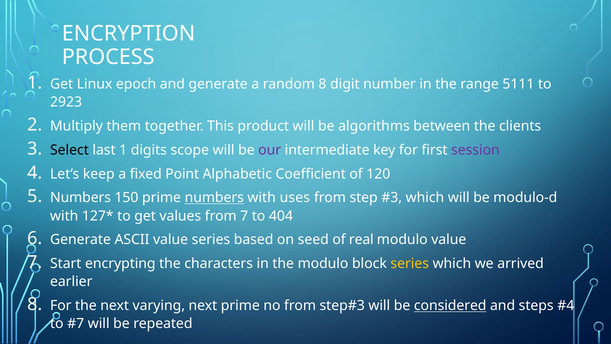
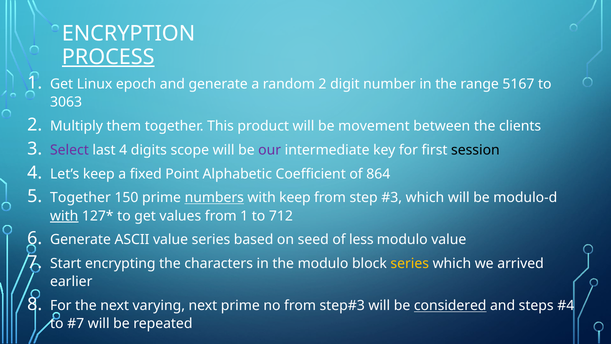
PROCESS underline: none -> present (108, 57)
random 8: 8 -> 2 (322, 84)
5111: 5111 -> 5167 (518, 84)
2923: 2923 -> 3063 (66, 102)
algorithms: algorithms -> movement (374, 126)
Select colour: black -> purple (69, 150)
last 1: 1 -> 4 (123, 150)
session colour: purple -> black (475, 150)
120: 120 -> 864 (378, 174)
Numbers: Numbers -> Together (80, 198)
with uses: uses -> keep (295, 198)
with underline: none -> present (64, 216)
from 7: 7 -> 1 (244, 216)
404: 404 -> 712 (281, 216)
real: real -> less (361, 240)
